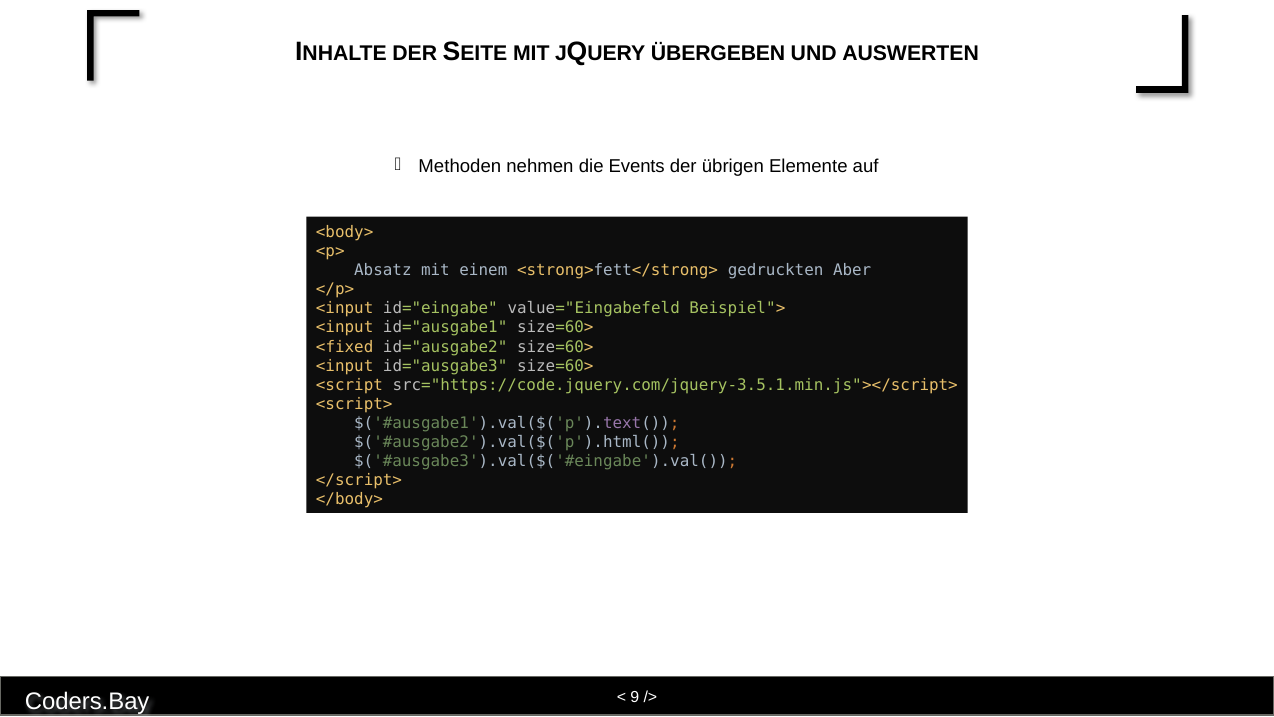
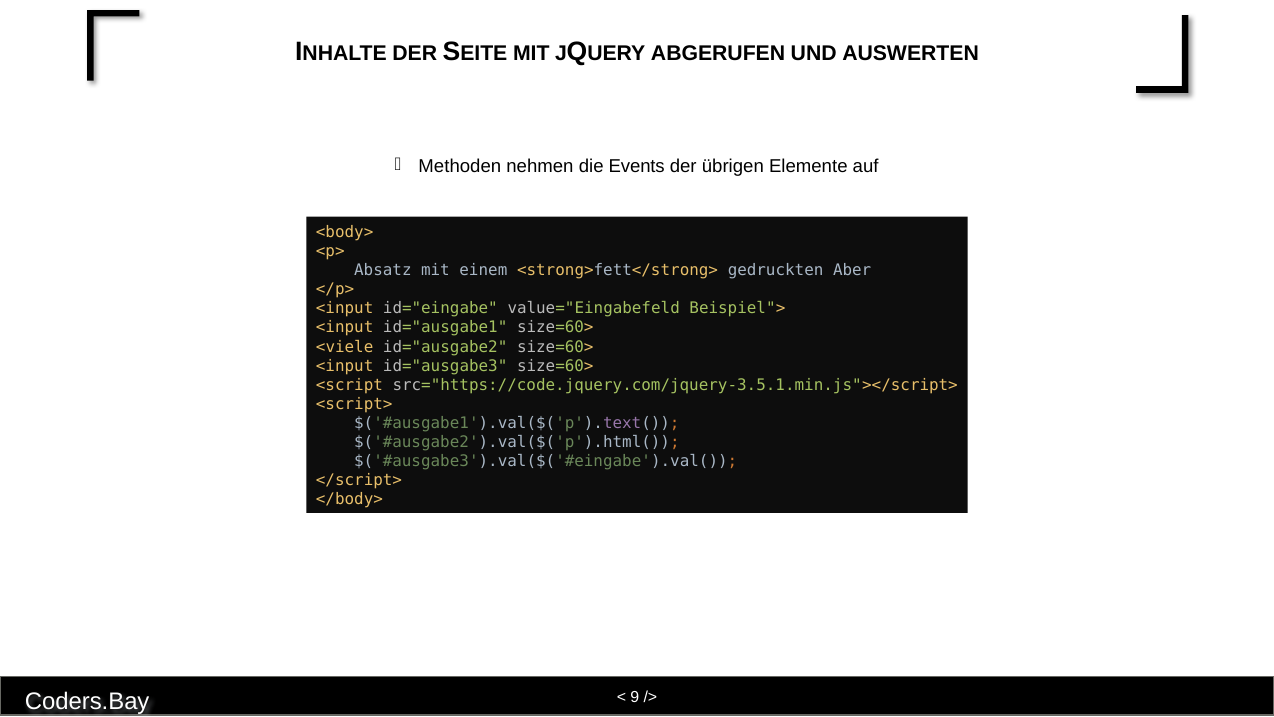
ÜBERGEBEN: ÜBERGEBEN -> ABGERUFEN (718, 53)
<fixed: <fixed -> <viele (345, 347)
